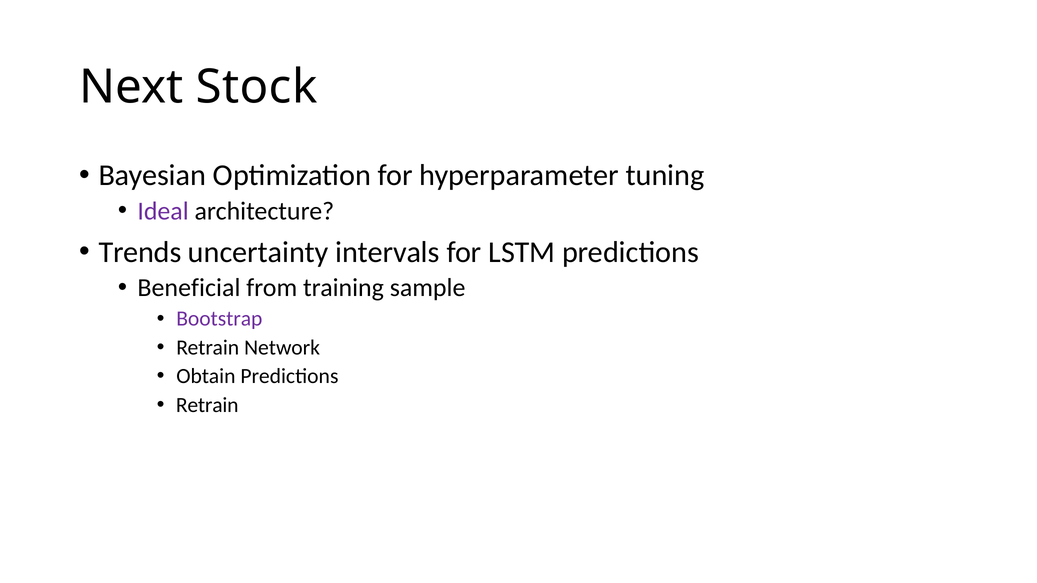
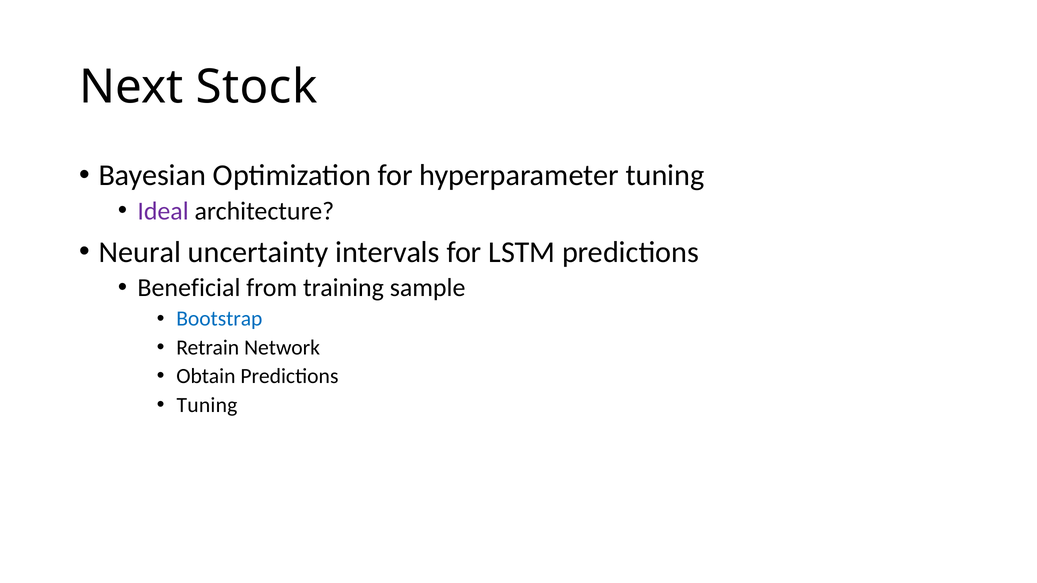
Trends: Trends -> Neural (140, 252)
Bootstrap colour: purple -> blue (219, 319)
Retrain: Retrain -> Tuning (207, 405)
